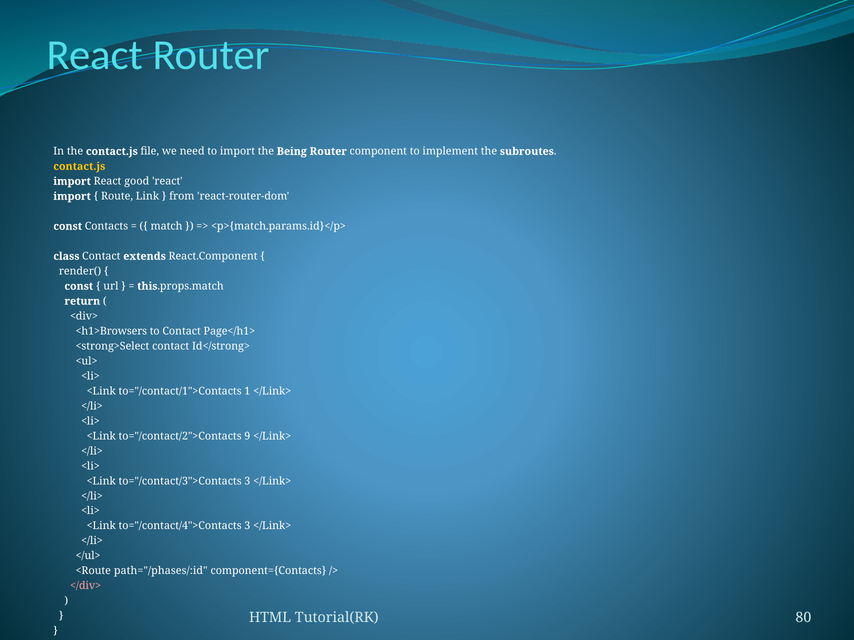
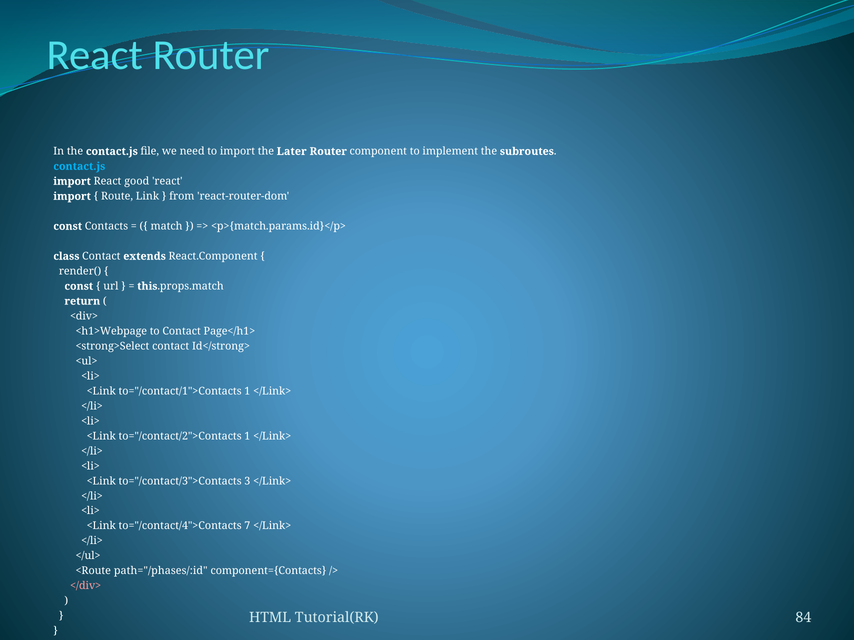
Being: Being -> Later (292, 151)
contact.js colour: yellow -> light blue (79, 166)
<h1>Browsers: <h1>Browsers -> <h1>Webpage (111, 331)
to="/contact/2">Contacts 9: 9 -> 1 (247, 436)
to="/contact/4">Contacts 3: 3 -> 7 (247, 526)
80: 80 -> 84 (803, 618)
